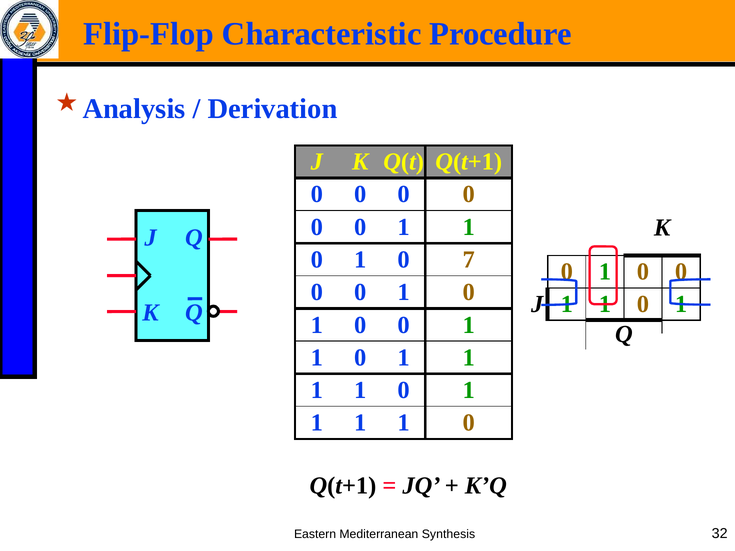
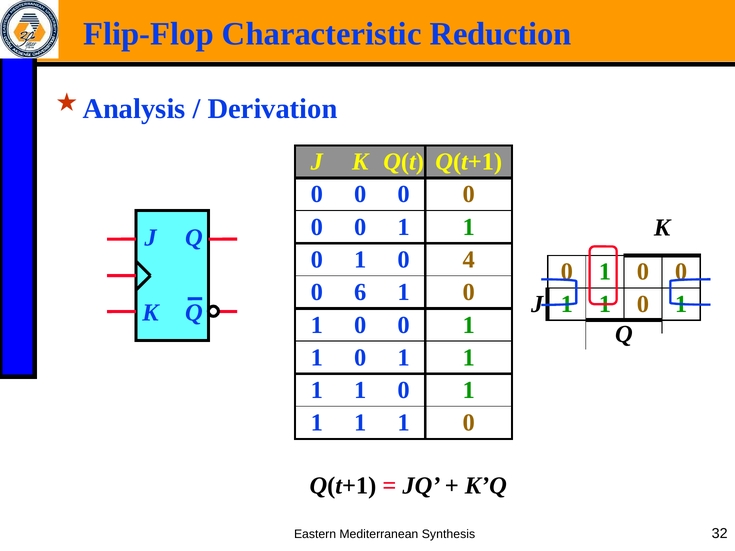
Procedure: Procedure -> Reduction (501, 34)
7: 7 -> 4 (469, 260)
0: 0 -> 6 (360, 292)
